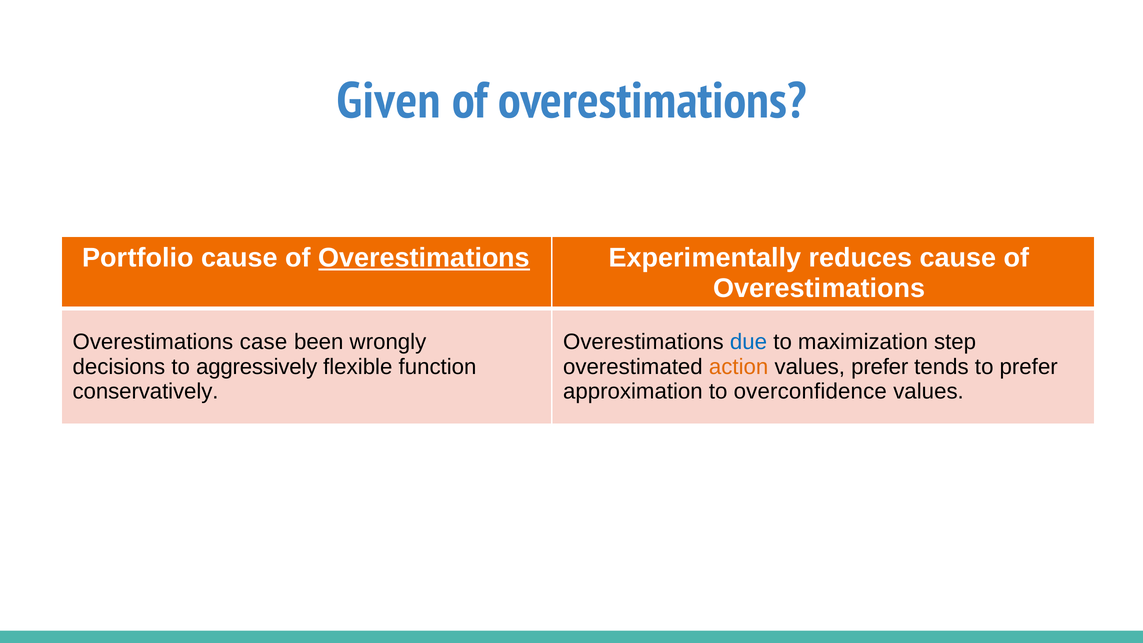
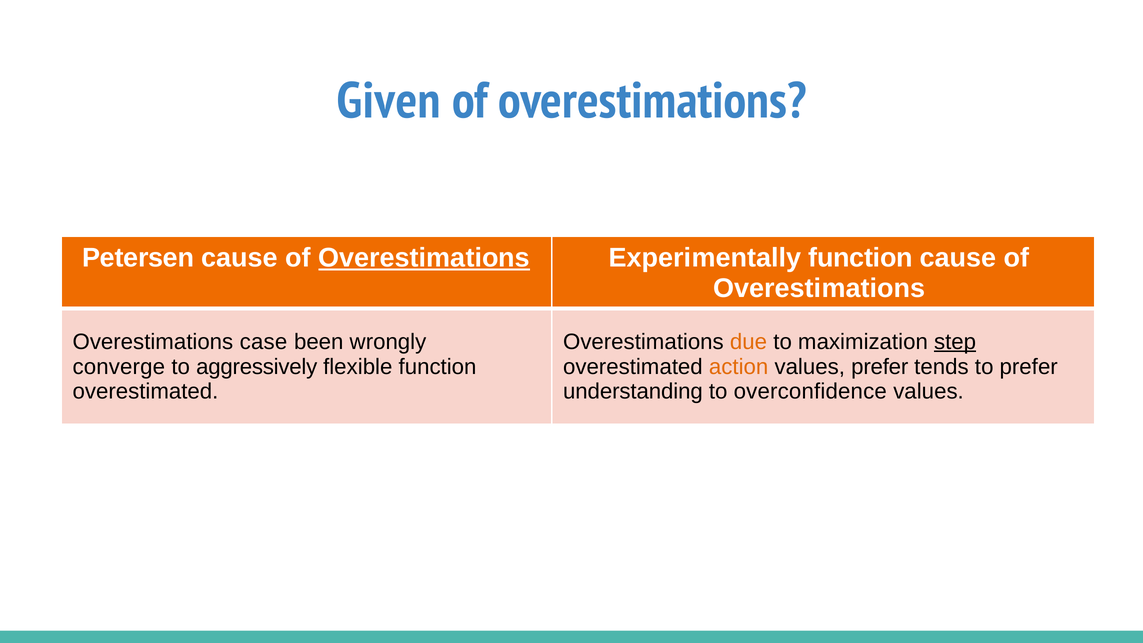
Portfolio: Portfolio -> Petersen (138, 258)
Experimentally reduces: reduces -> function (861, 258)
due colour: blue -> orange (748, 342)
step underline: none -> present (955, 342)
decisions: decisions -> converge (119, 367)
conservatively: conservatively -> overestimated (145, 392)
approximation: approximation -> understanding (633, 392)
